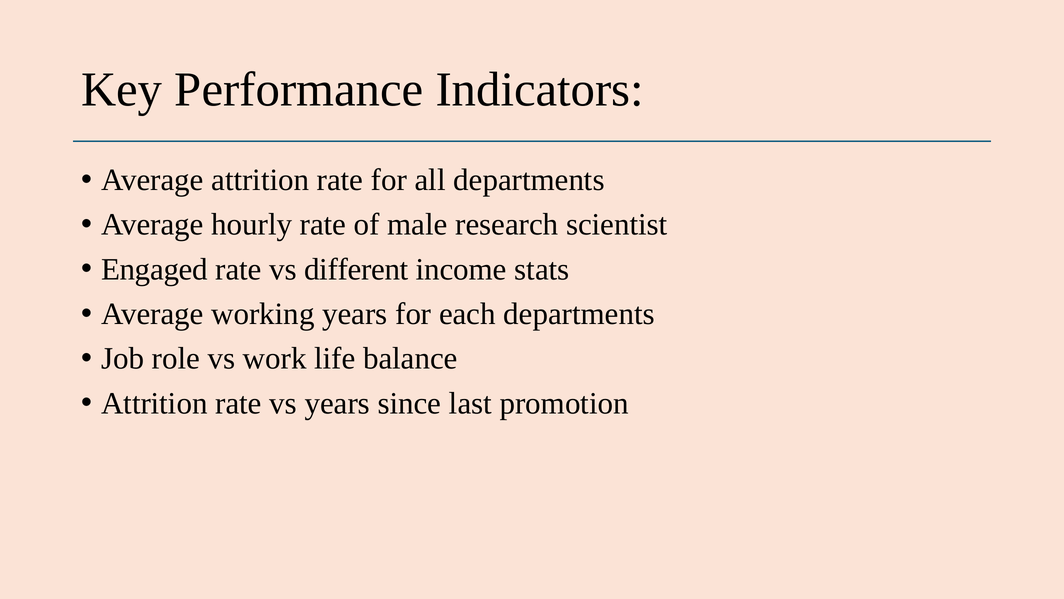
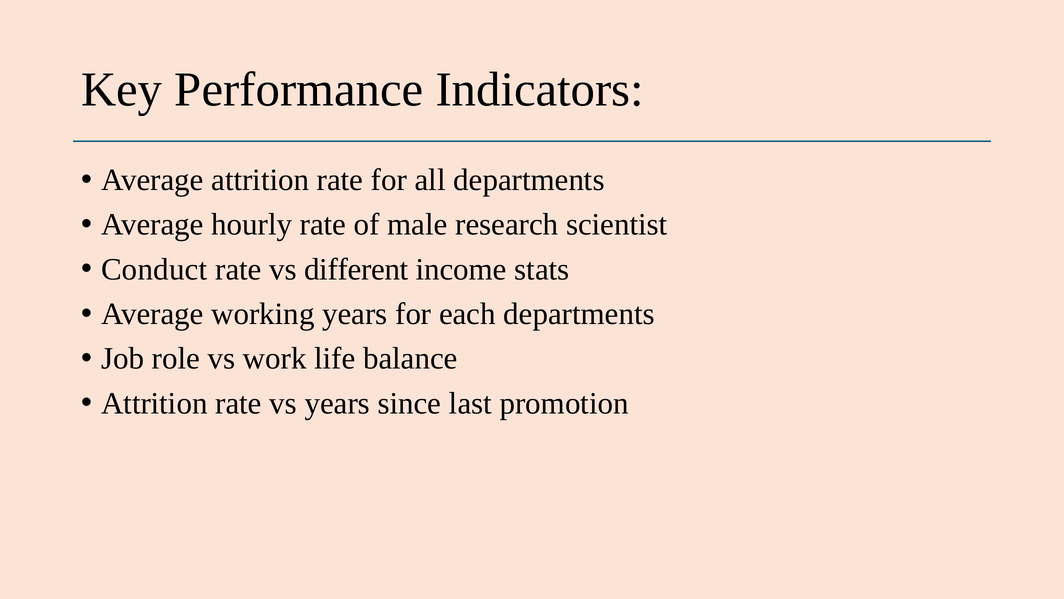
Engaged: Engaged -> Conduct (154, 269)
